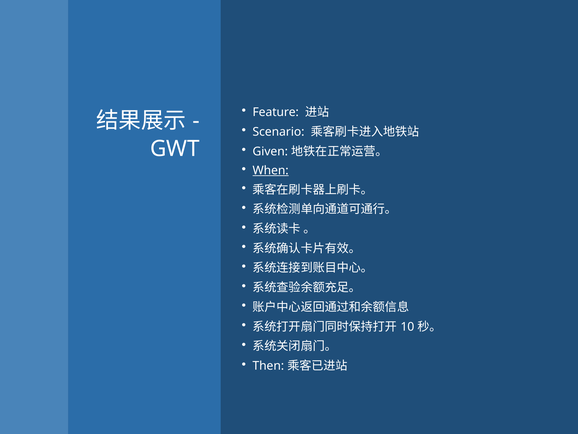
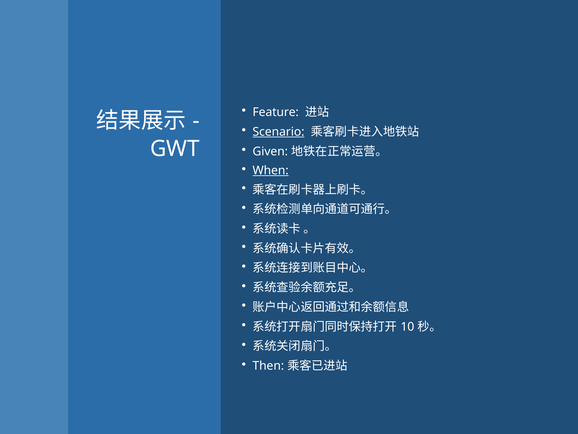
Scenario underline: none -> present (278, 132)
